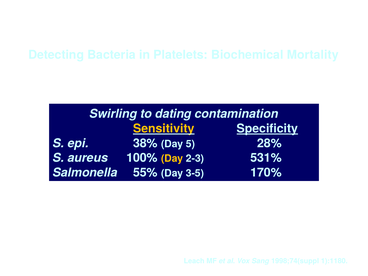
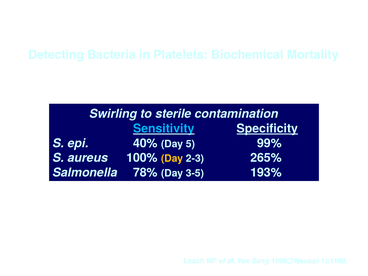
dating: dating -> sterile (173, 114)
Sensitivity colour: yellow -> light blue (164, 128)
38%: 38% -> 40% (145, 143)
28%: 28% -> 99% (269, 143)
531%: 531% -> 265% (266, 158)
55%: 55% -> 78% (145, 173)
170%: 170% -> 193% (266, 173)
